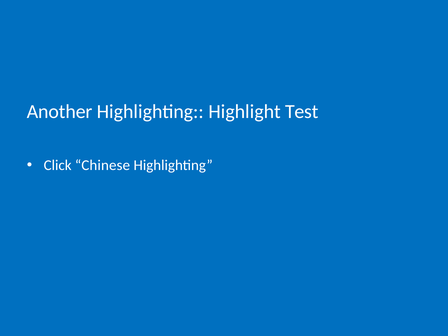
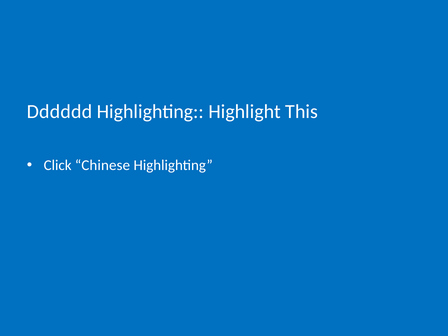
Another: Another -> Dddddd (60, 112)
Test: Test -> This (302, 112)
